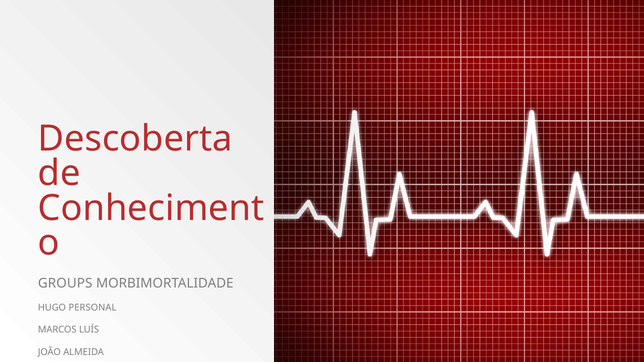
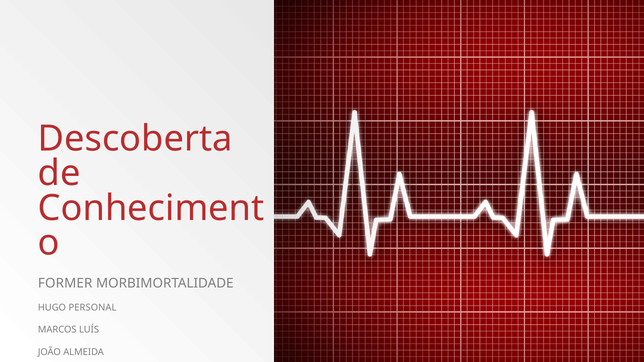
GROUPS: GROUPS -> FORMER (65, 283)
